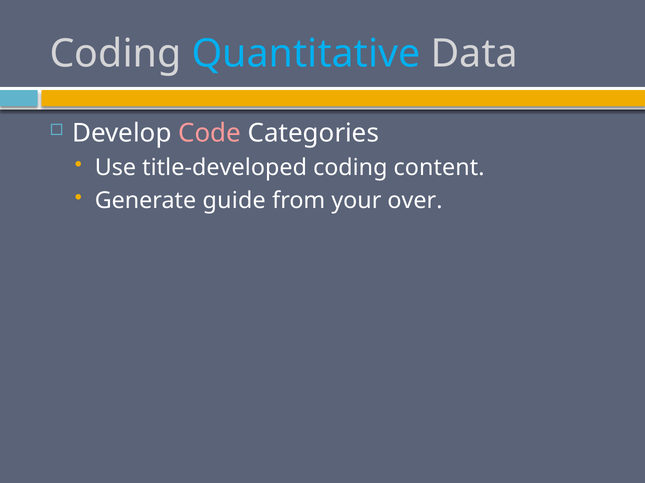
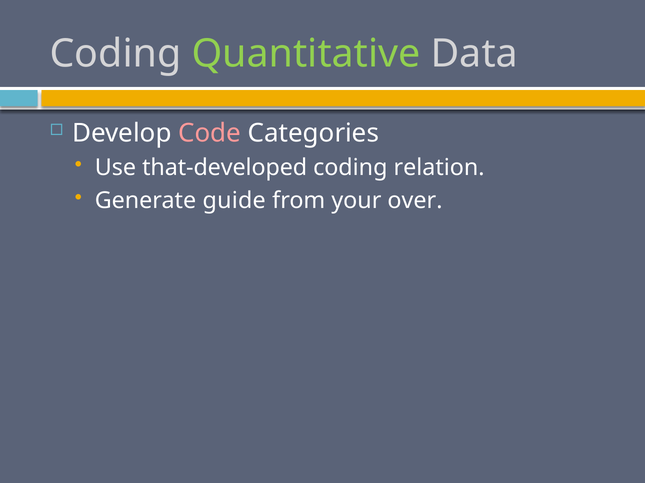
Quantitative colour: light blue -> light green (306, 54)
title-developed: title-developed -> that-developed (225, 168)
content: content -> relation (439, 168)
